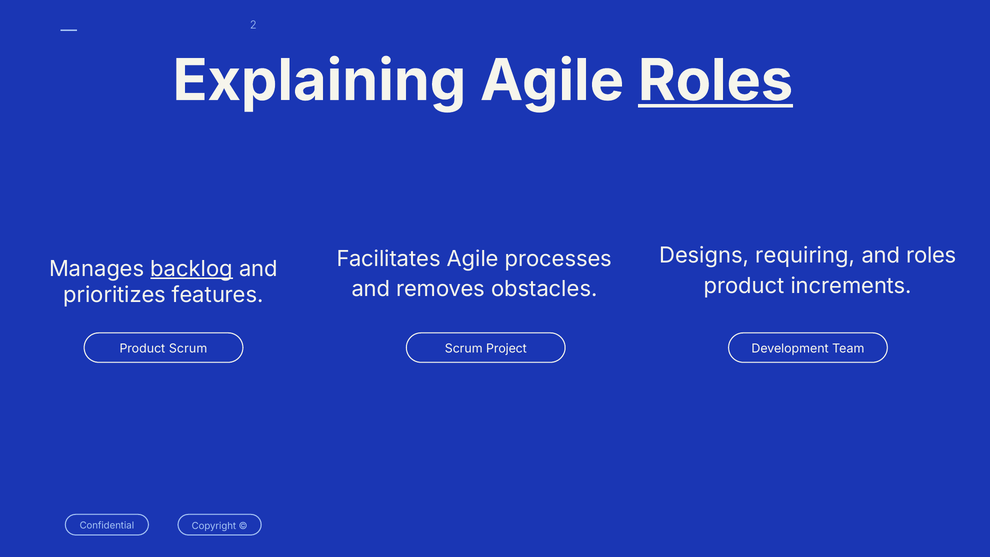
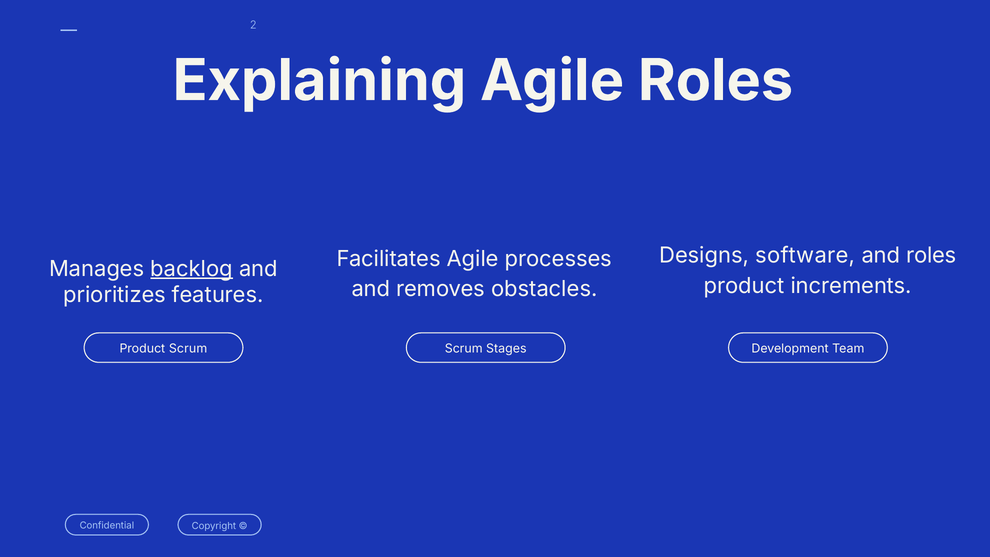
Roles underline: present -> none (716, 81)
requiring: requiring -> software (805, 255)
Project: Project -> Stages (506, 348)
